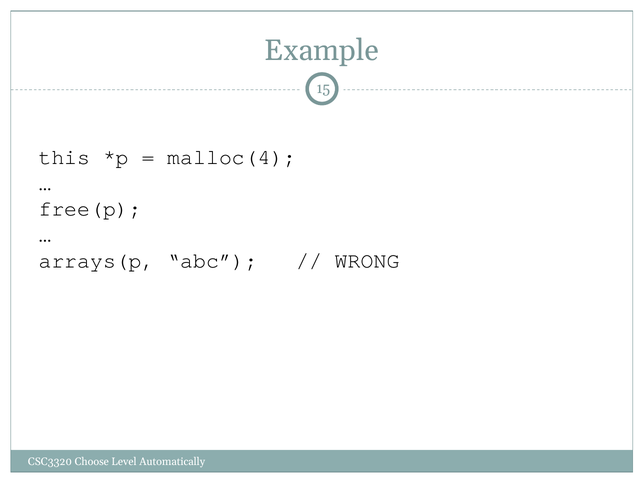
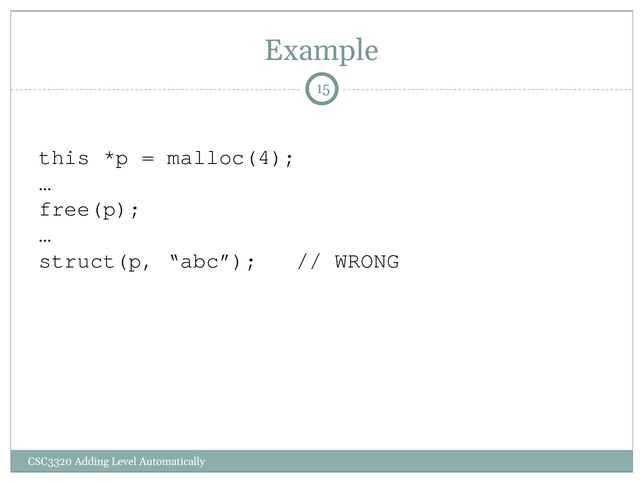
arrays(p: arrays(p -> struct(p (97, 260)
Choose: Choose -> Adding (92, 462)
